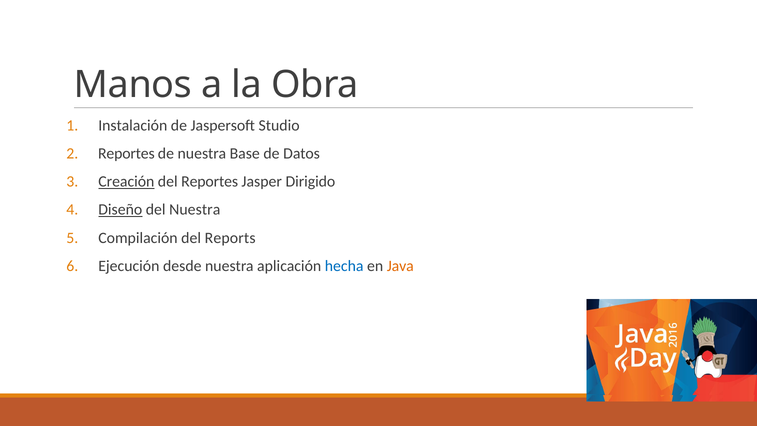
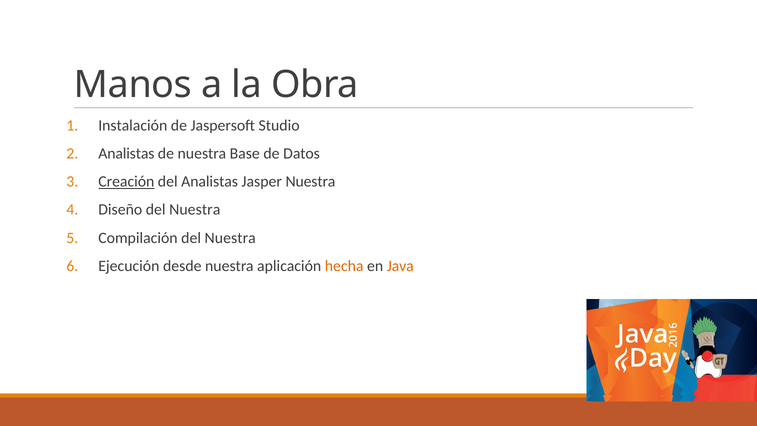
Reportes: Reportes -> Analistas (126, 153)
del Reportes: Reportes -> Analistas (210, 182)
Jasper Dirigido: Dirigido -> Nuestra (310, 182)
Diseño underline: present -> none (120, 210)
Compilación del Reports: Reports -> Nuestra (230, 238)
hecha colour: blue -> orange (344, 266)
